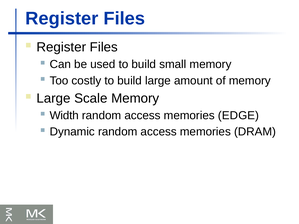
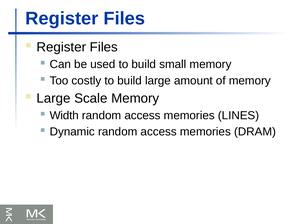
EDGE: EDGE -> LINES (239, 116)
